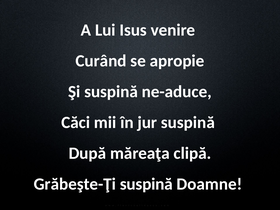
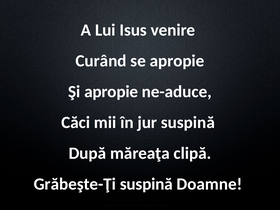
Şi suspină: suspină -> apropie (111, 92)
